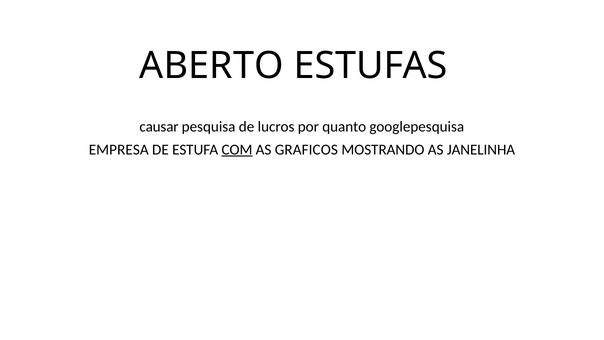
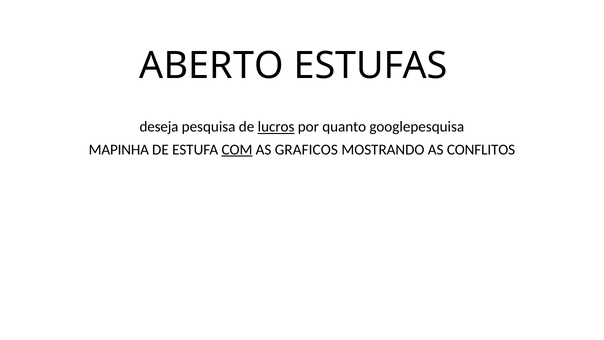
causar: causar -> deseja (159, 127)
lucros underline: none -> present (276, 127)
EMPRESA: EMPRESA -> MAPINHA (119, 149)
JANELINHA: JANELINHA -> CONFLITOS (481, 149)
